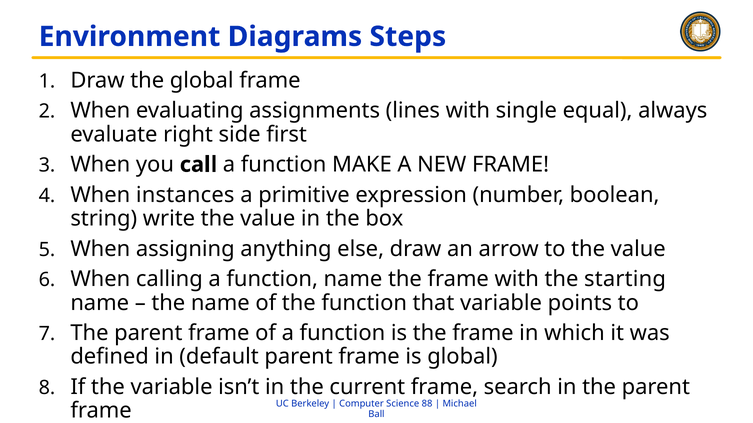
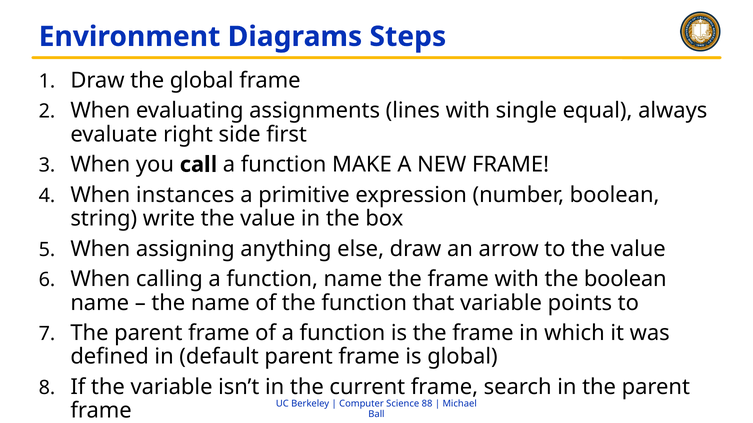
the starting: starting -> boolean (625, 279)
